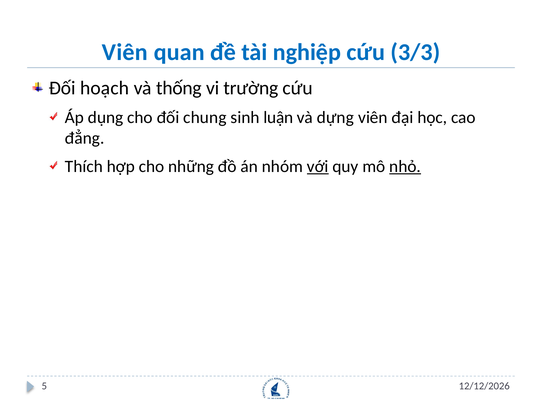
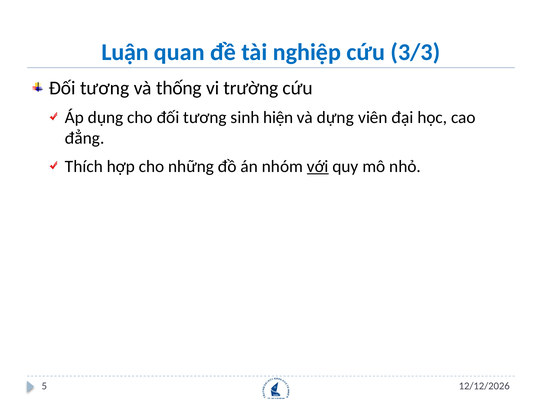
Viên: Viên -> Luận (125, 52)
hoạch: hoạch -> tương (105, 88)
cho đối chung: chung -> tương (205, 118)
luận: luận -> hiện (278, 118)
nhỏ underline: present -> none (405, 167)
